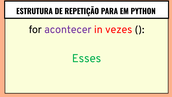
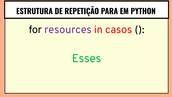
acontecer: acontecer -> resources (68, 30)
vezes: vezes -> casos (119, 30)
